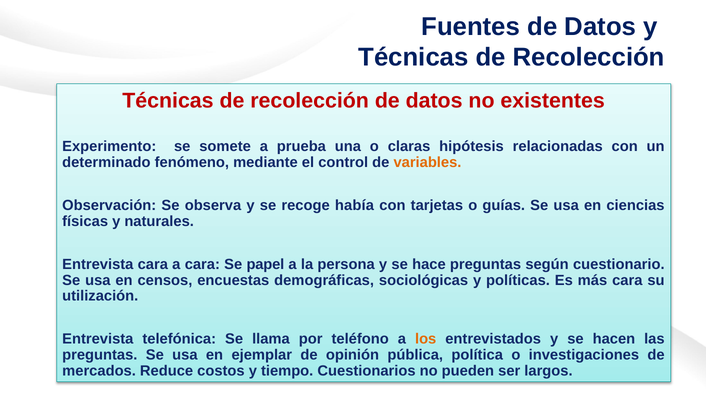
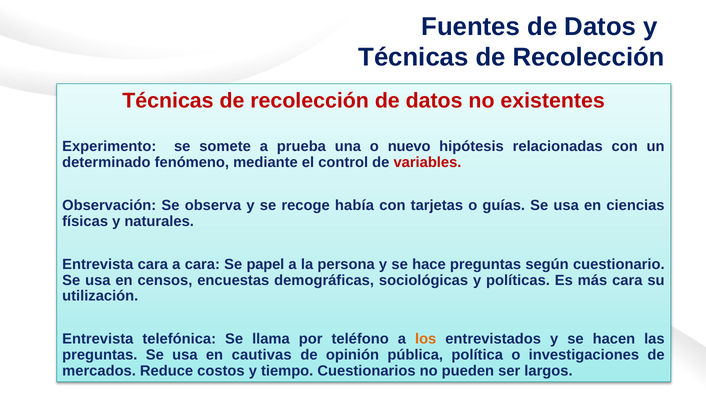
claras: claras -> nuevo (409, 147)
variables colour: orange -> red (427, 162)
ejemplar: ejemplar -> cautivas (262, 355)
